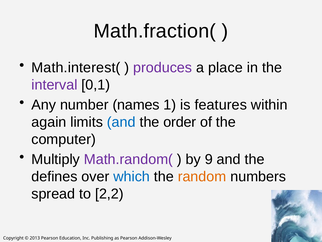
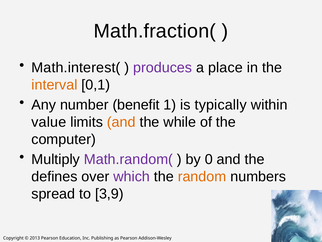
interval colour: purple -> orange (54, 85)
names: names -> benefit (136, 105)
features: features -> typically (221, 105)
again: again -> value (49, 122)
and colour: blue -> orange (121, 122)
order: order -> while (180, 122)
9: 9 -> 0 (209, 159)
which colour: blue -> purple (132, 176)
2,2: 2,2 -> 3,9 (109, 194)
